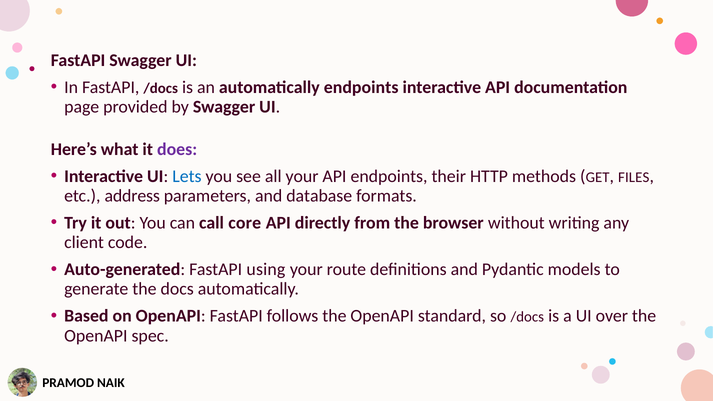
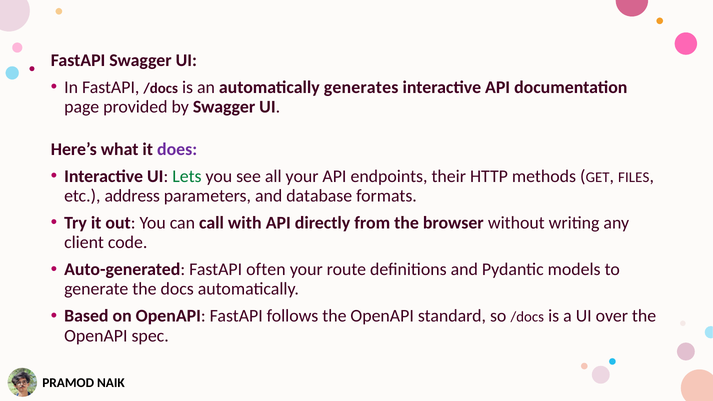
automatically endpoints: endpoints -> generates (361, 87)
Lets colour: blue -> green (187, 176)
core: core -> with (245, 223)
using: using -> often (266, 270)
